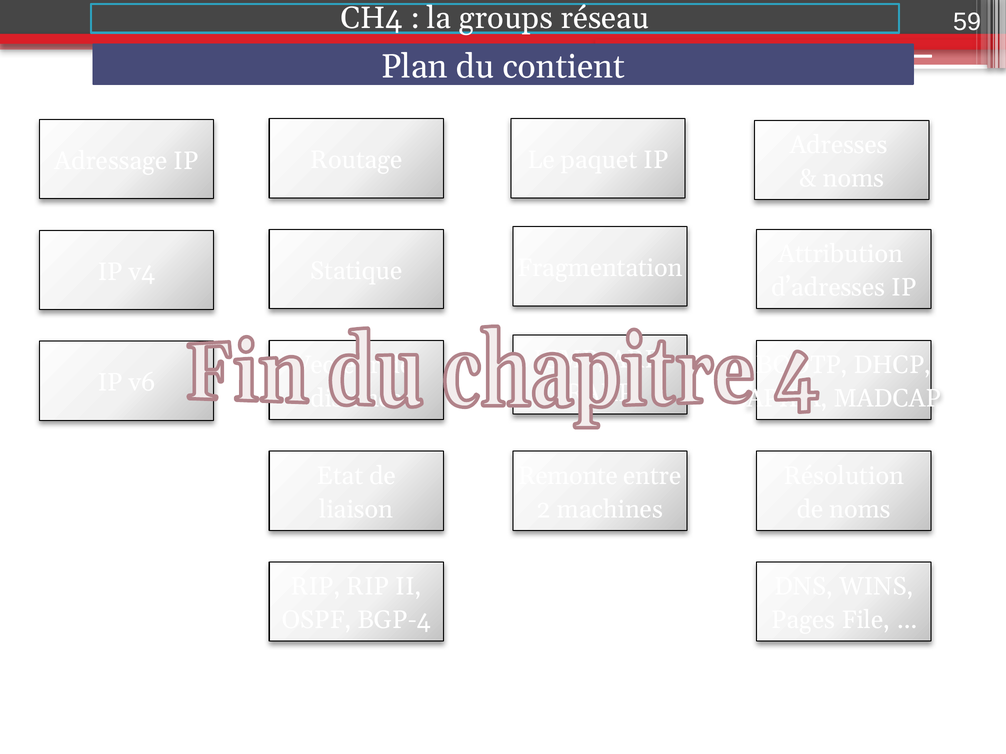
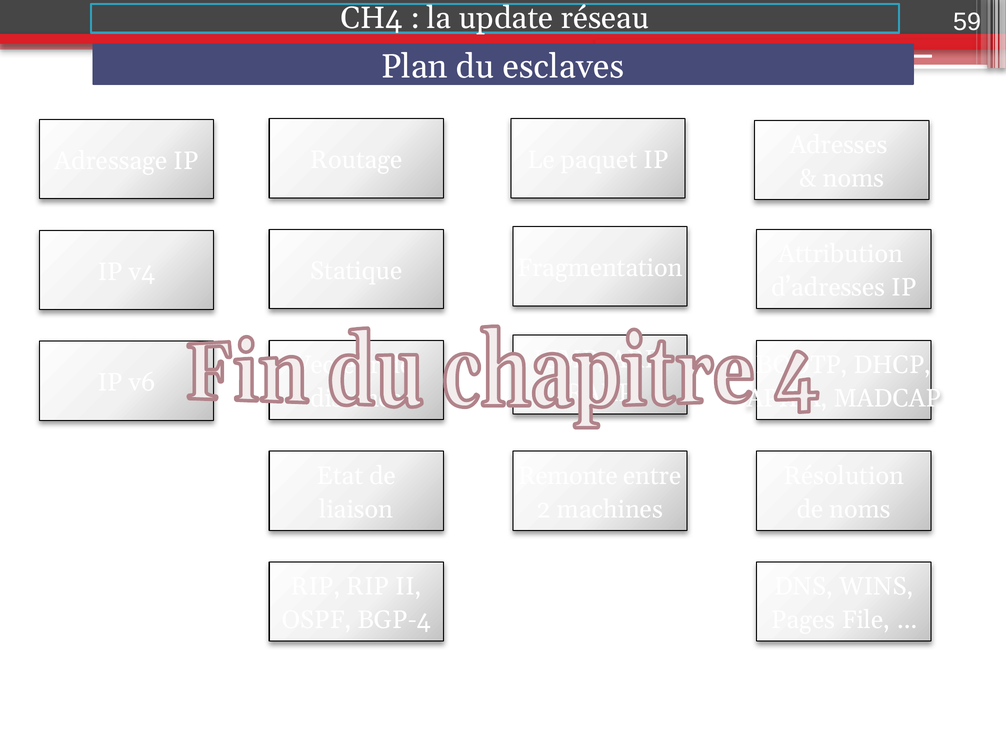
groups: groups -> update (506, 18)
contient: contient -> esclaves (563, 67)
